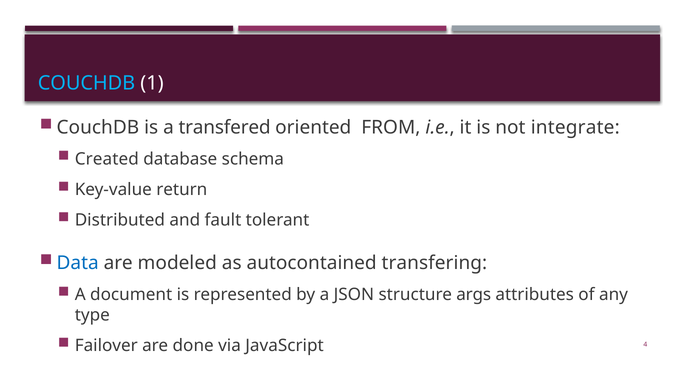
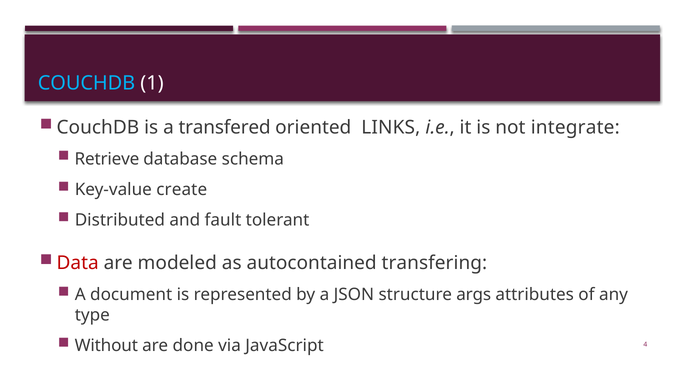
FROM: FROM -> LINKS (391, 127)
Created: Created -> Retrieve (107, 159)
return: return -> create (182, 190)
Data colour: blue -> red (78, 263)
Failover: Failover -> Without (106, 346)
